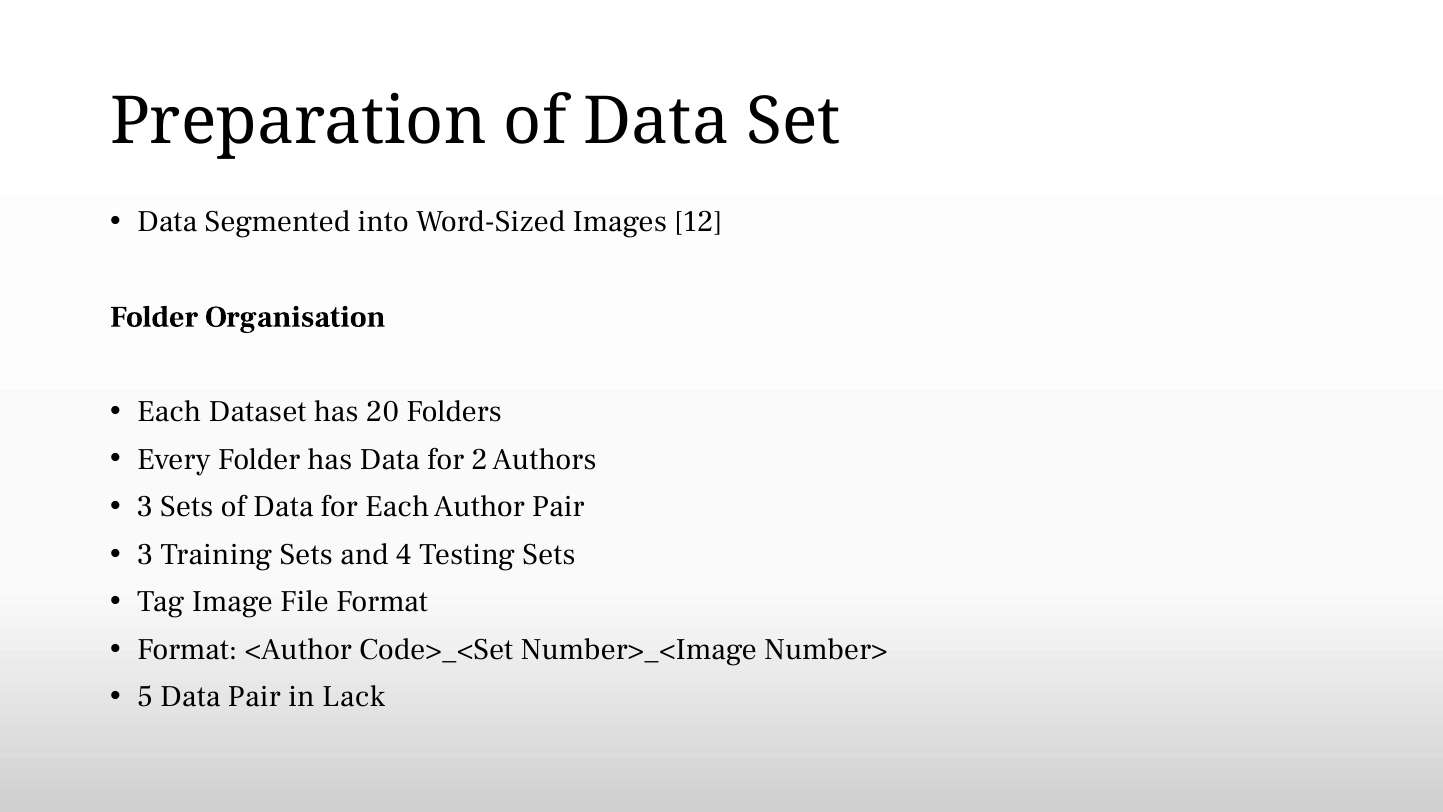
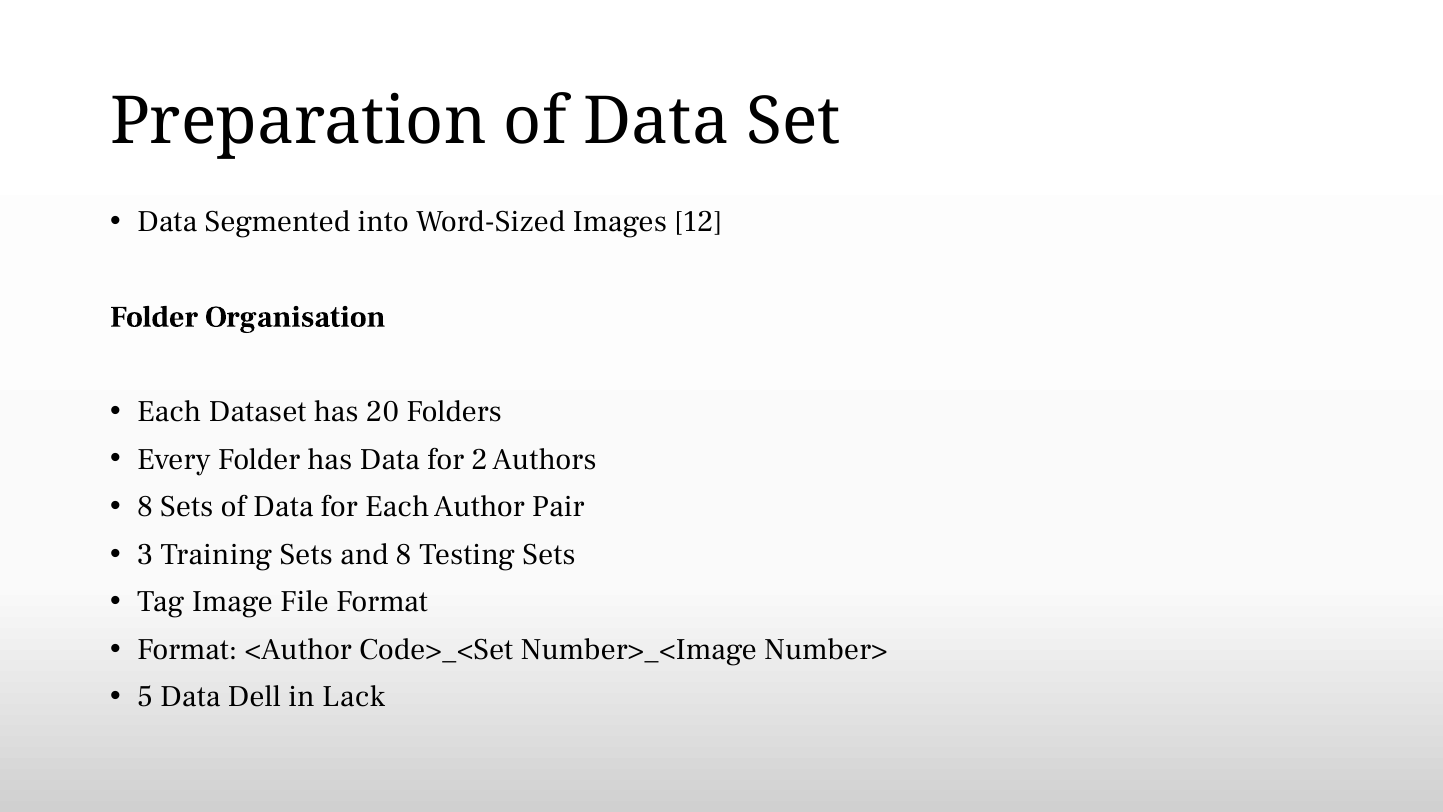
3: 3 -> 8 (145, 507)
and 4: 4 -> 8 (404, 554)
Data Pair: Pair -> Dell (254, 697)
